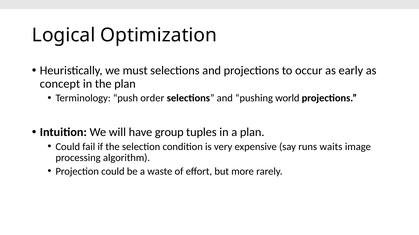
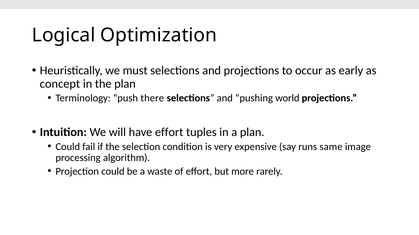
order: order -> there (152, 98)
have group: group -> effort (169, 133)
waits: waits -> same (331, 147)
